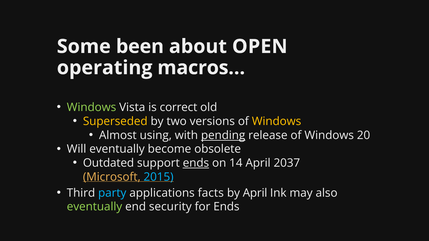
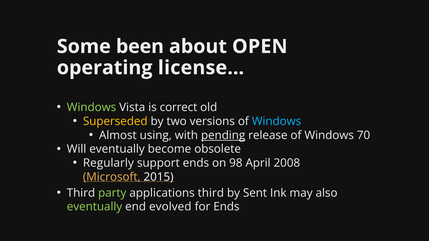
macros…: macros… -> license… (201, 68)
Windows colour: yellow -> light blue (277, 121)
20: 20 -> 70 (364, 135)
Outdated: Outdated -> Regularly (108, 163)
ends underline: present -> none (196, 163)
14: 14 -> 98 (236, 163)
2037: 2037 -> 2008 (287, 163)
2015 colour: light blue -> white (159, 177)
party colour: light blue -> light green (112, 193)
applications facts: facts -> third (211, 193)
by April: April -> Sent (255, 193)
security: security -> evolved (170, 207)
